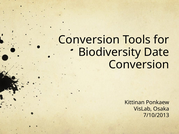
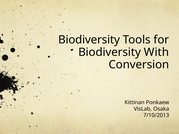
Conversion: Conversion -> Biodiversity (89, 40)
Date: Date -> With (156, 52)
